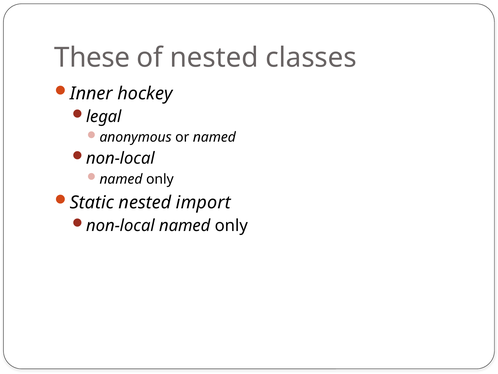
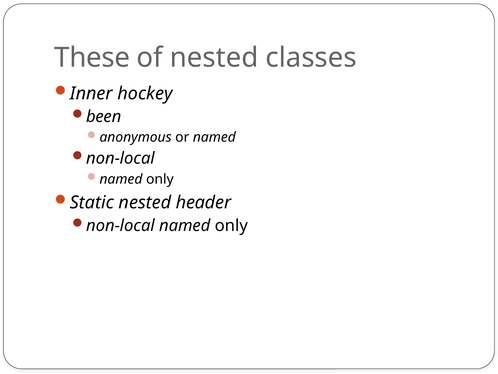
legal: legal -> been (104, 117)
import: import -> header (204, 202)
